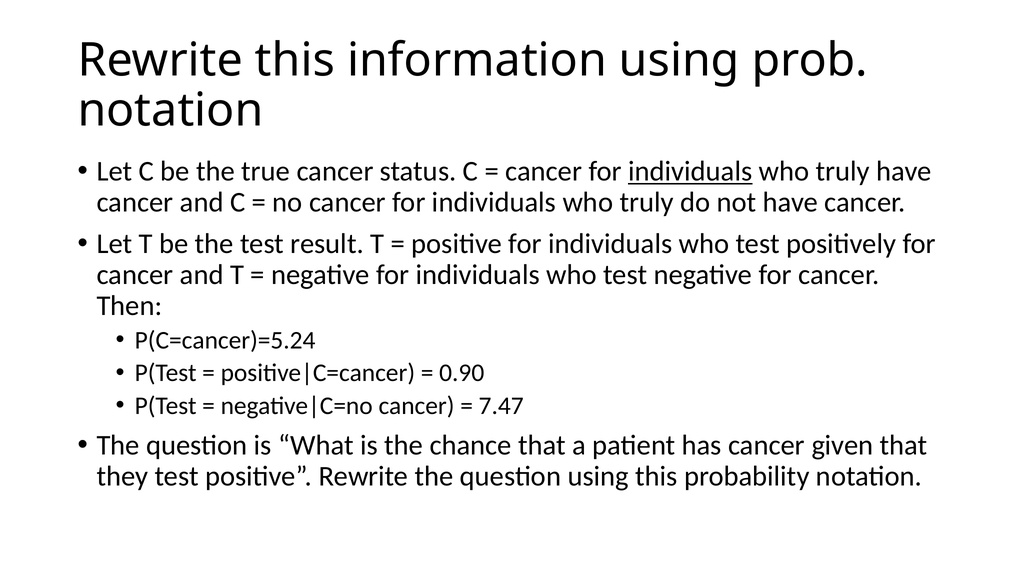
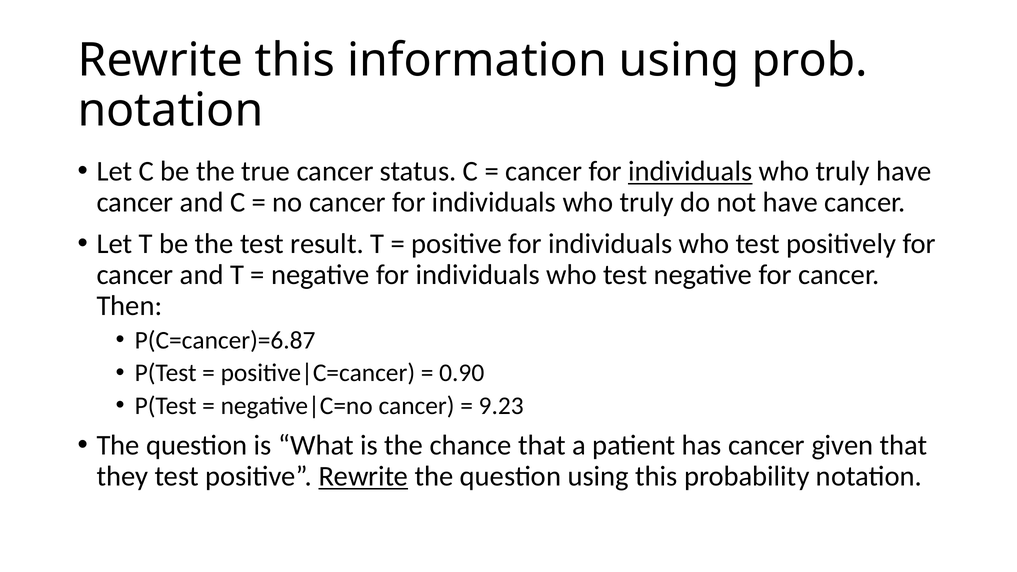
P(C=cancer)=5.24: P(C=cancer)=5.24 -> P(C=cancer)=6.87 (225, 340)
7.47: 7.47 -> 9.23 (501, 406)
Rewrite underline: none -> present (363, 476)
